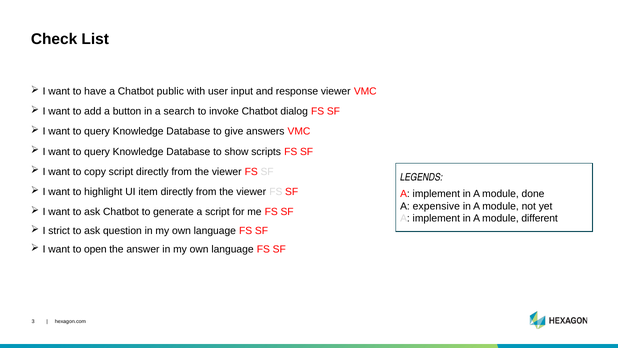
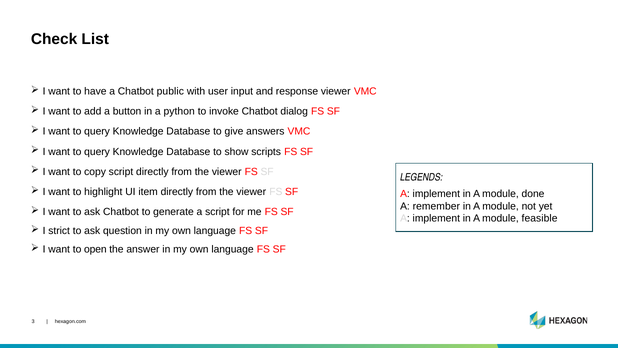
search: search -> python (179, 111)
expensive: expensive -> remember (436, 206)
different: different -> feasible (540, 218)
